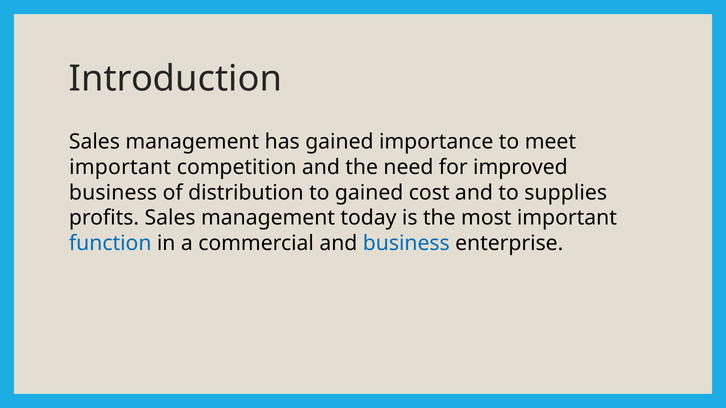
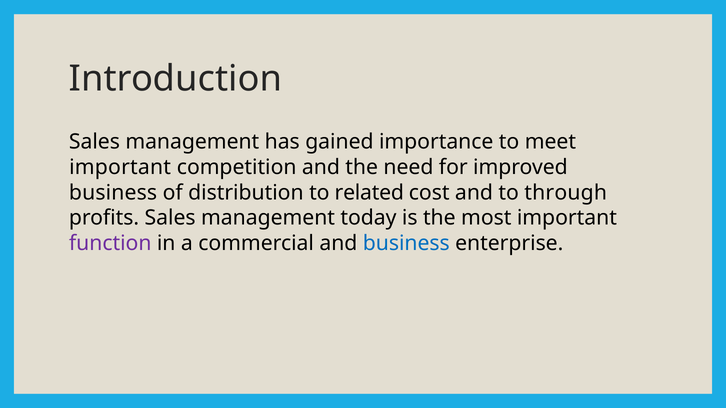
to gained: gained -> related (369, 193)
supplies: supplies -> through (566, 193)
function colour: blue -> purple (110, 244)
